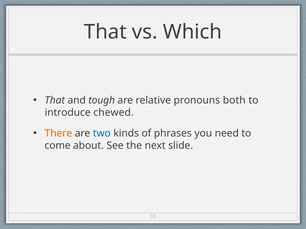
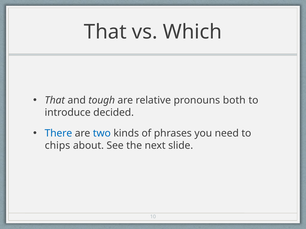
chewed: chewed -> decided (114, 113)
There colour: orange -> blue (58, 134)
come: come -> chips (57, 146)
